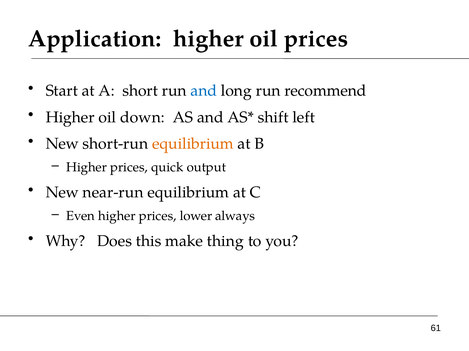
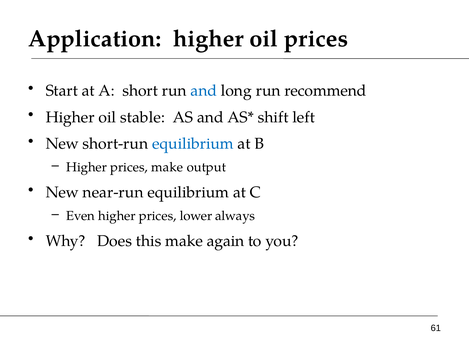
down: down -> stable (142, 118)
equilibrium colour: orange -> blue (193, 144)
prices quick: quick -> make (167, 168)
thing: thing -> again (226, 242)
